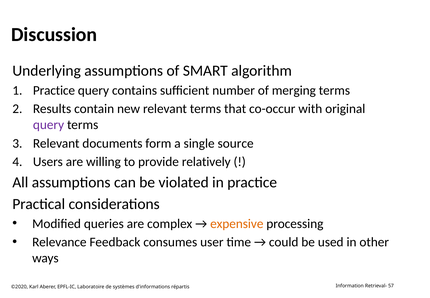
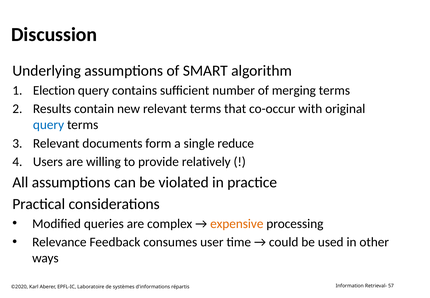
Practice: Practice -> Election (54, 90)
query colour: purple -> blue (49, 125)
source: source -> reduce (236, 143)
